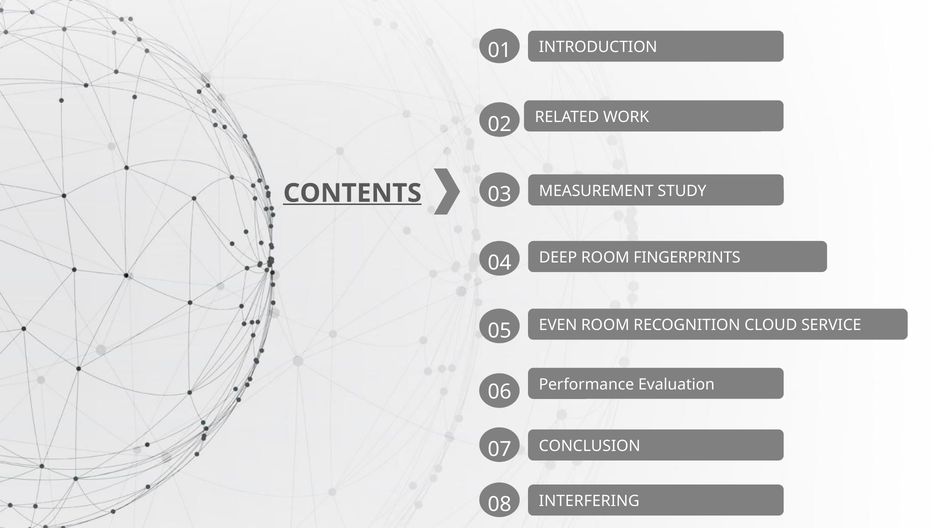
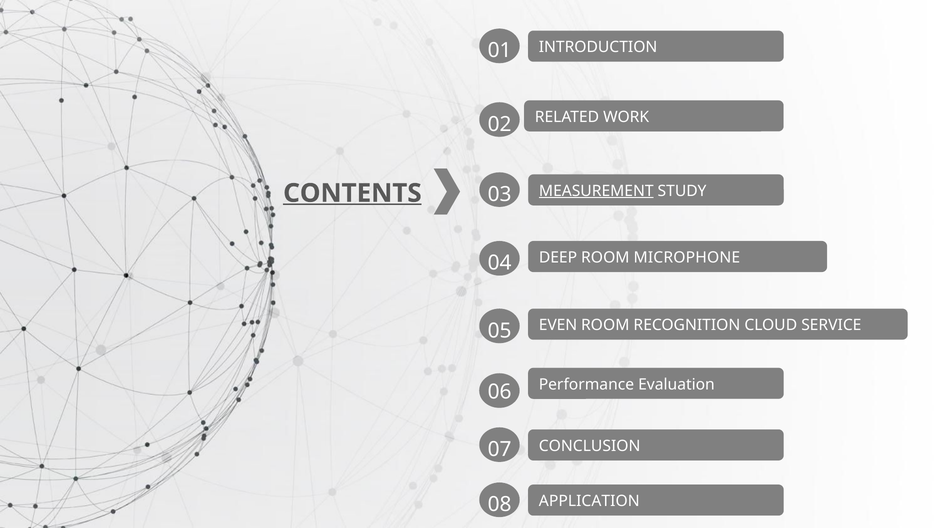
MEASUREMENT underline: none -> present (596, 191)
FINGERPRINTS: FINGERPRINTS -> MICROPHONE (687, 258)
INTERFERING: INTERFERING -> APPLICATION (589, 501)
